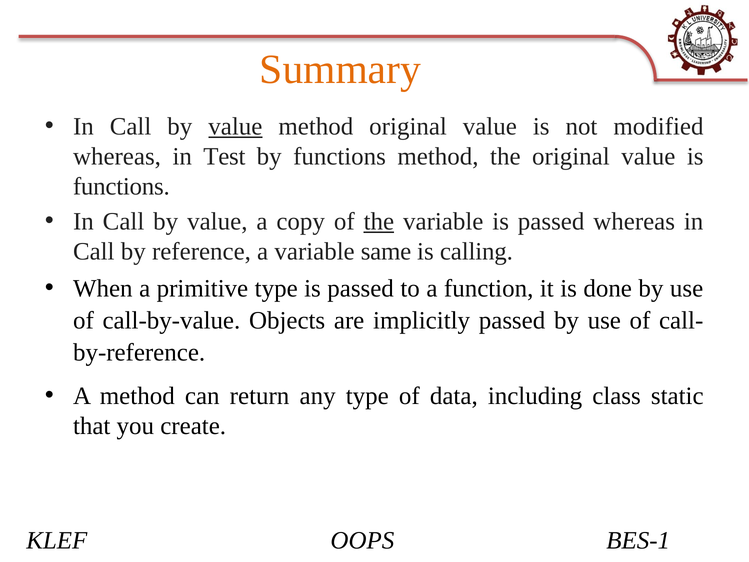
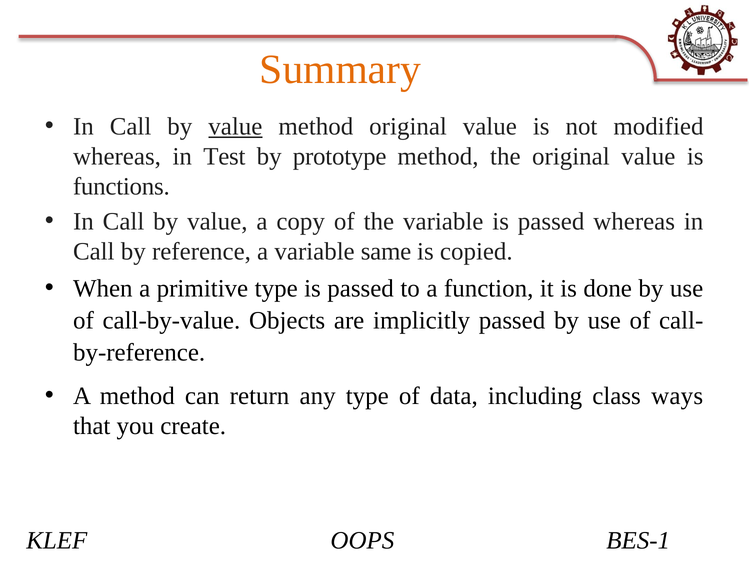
by functions: functions -> prototype (340, 157)
the underline: present -> none (379, 221)
calling: calling -> copied (476, 251)
static: static -> ways (677, 396)
